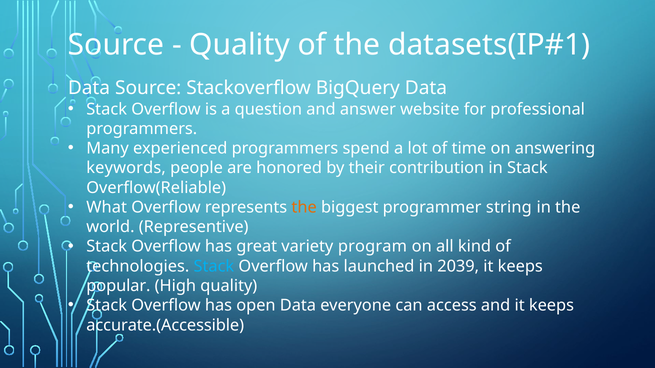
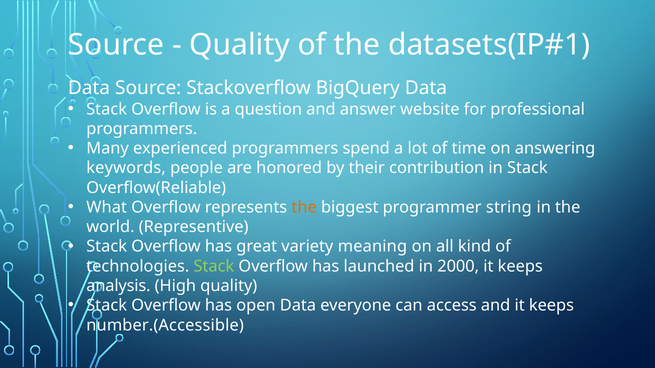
program: program -> meaning (372, 247)
Stack colour: light blue -> light green (214, 267)
2039: 2039 -> 2000 (458, 267)
popular: popular -> analysis (118, 286)
accurate.(Accessible: accurate.(Accessible -> number.(Accessible (165, 325)
